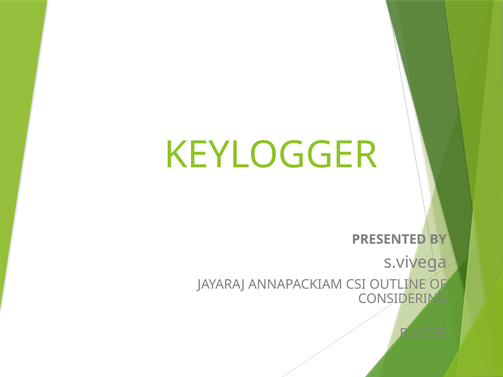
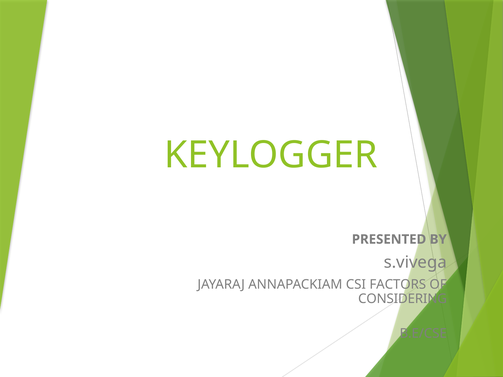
OUTLINE: OUTLINE -> FACTORS (398, 285)
